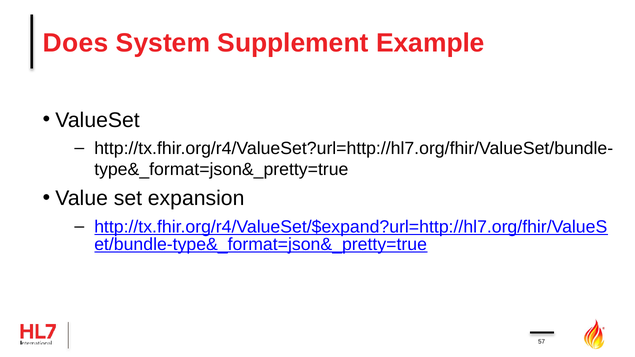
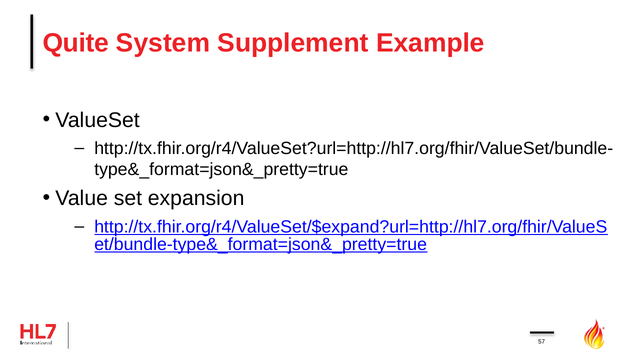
Does: Does -> Quite (76, 43)
